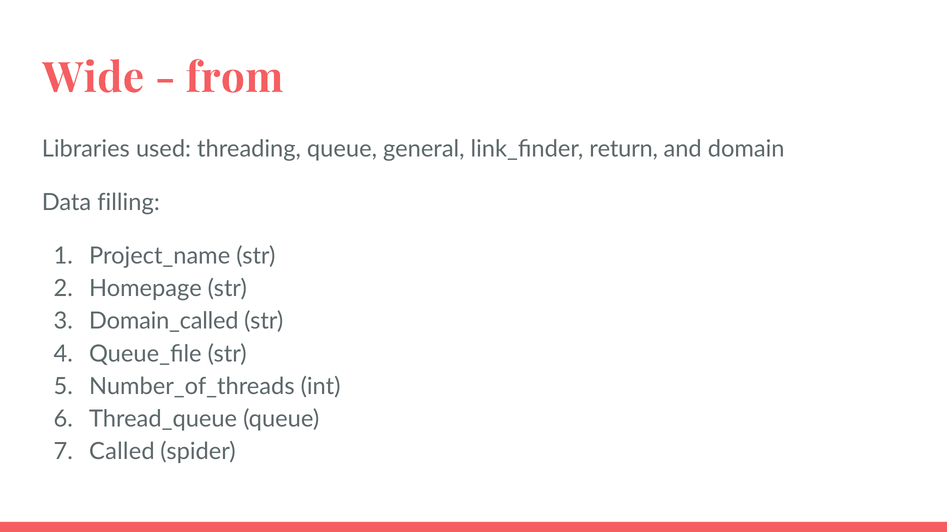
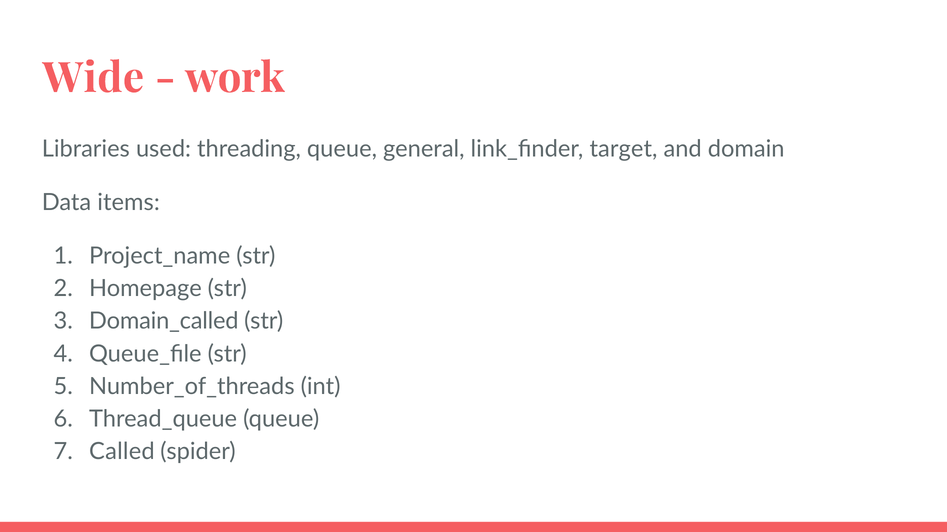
from: from -> work (235, 78)
return: return -> target (623, 149)
filling: filling -> items (129, 203)
